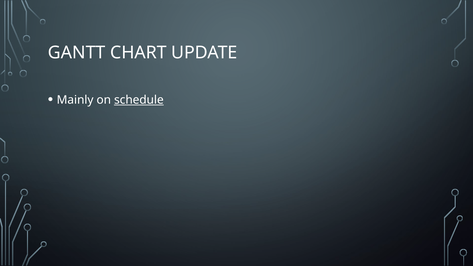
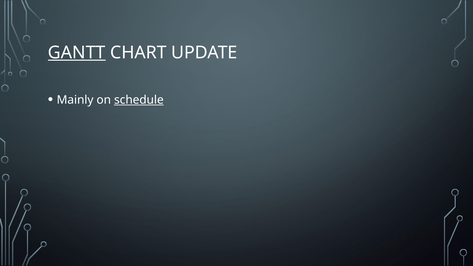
GANTT underline: none -> present (77, 53)
